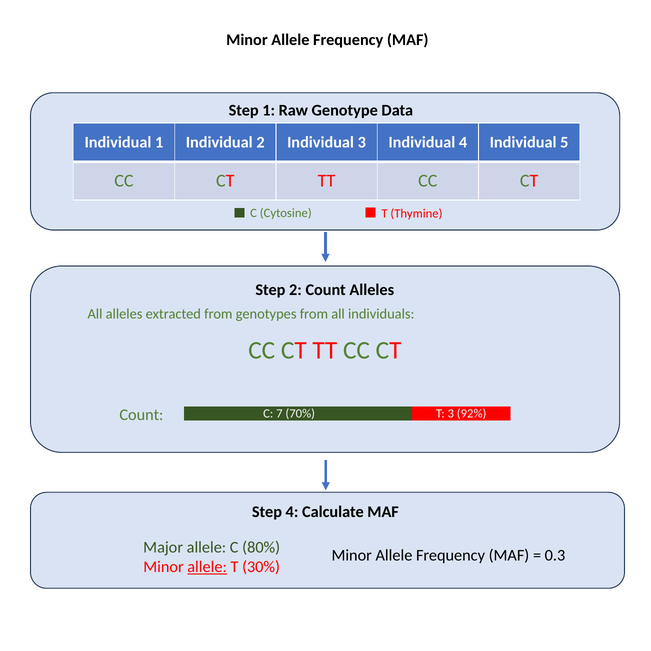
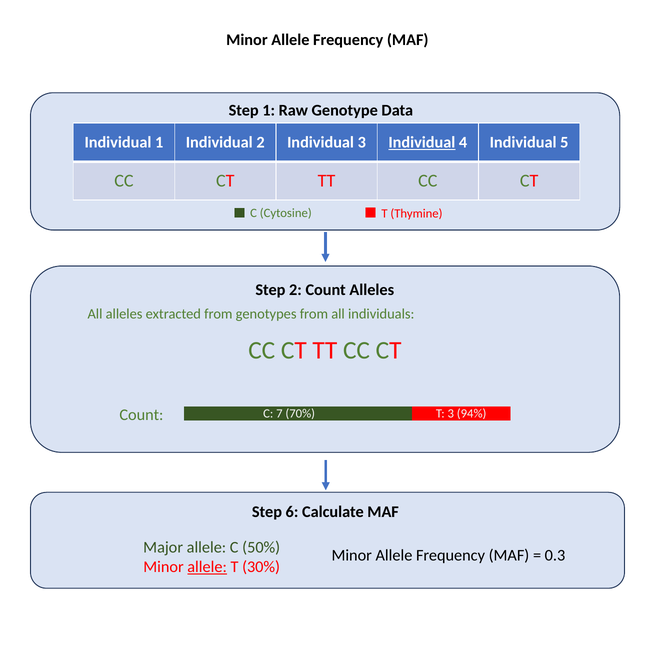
Individual underline: none -> present (422, 143)
92%: 92% -> 94% (472, 414)
Step 4: 4 -> 6 (292, 512)
80%: 80% -> 50% (261, 547)
